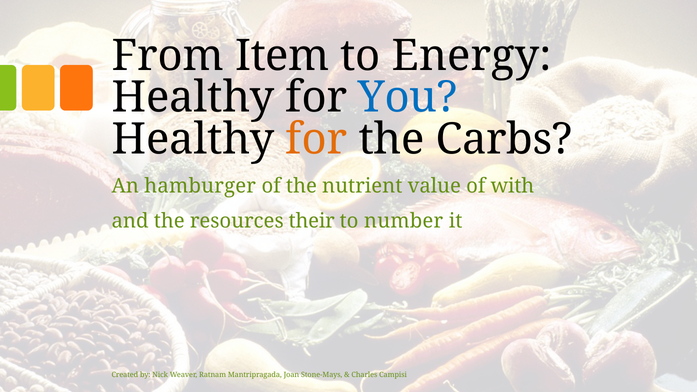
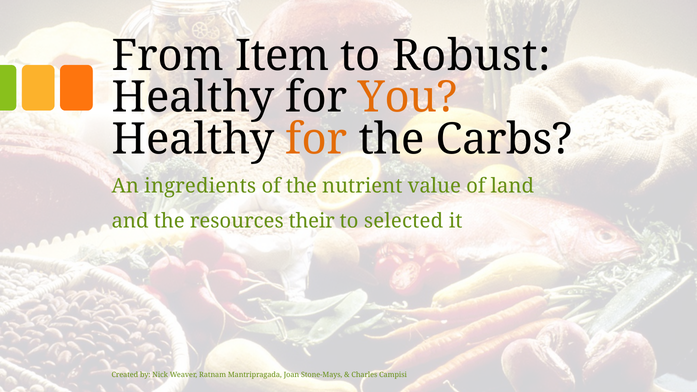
Energy: Energy -> Robust (472, 56)
You colour: blue -> orange (408, 98)
hamburger: hamburger -> ingredients (200, 186)
with: with -> land (512, 186)
number: number -> selected (404, 221)
